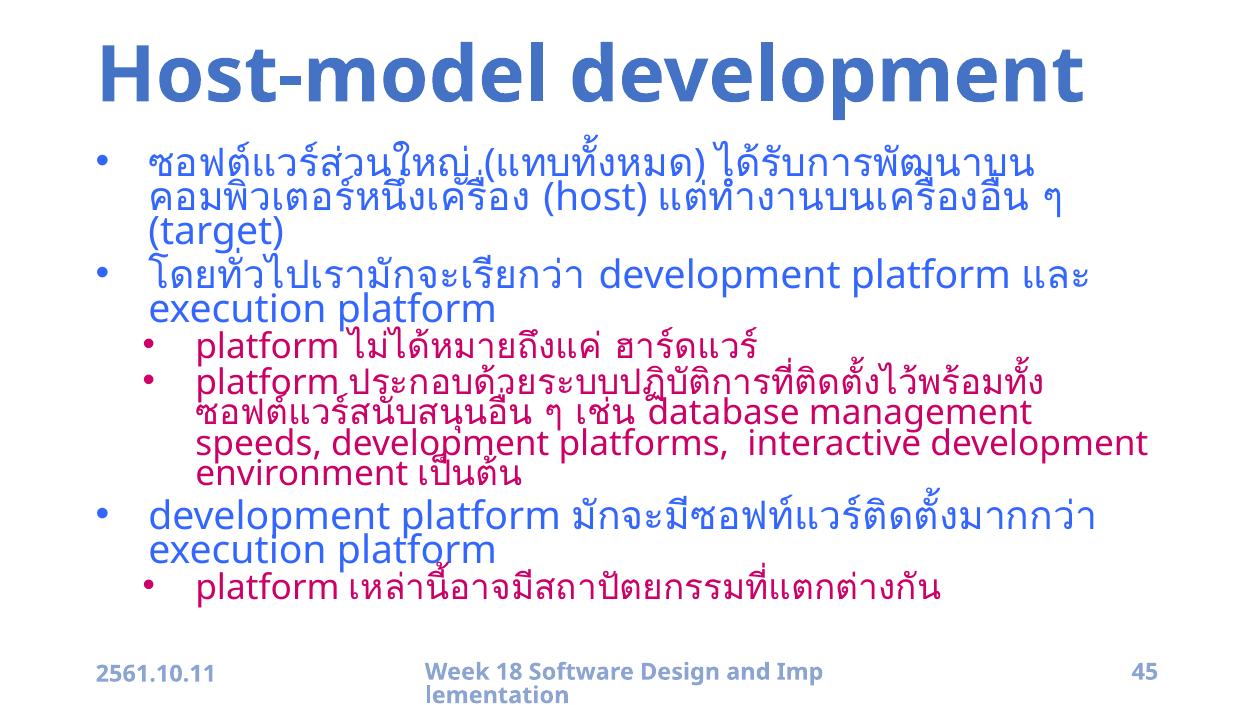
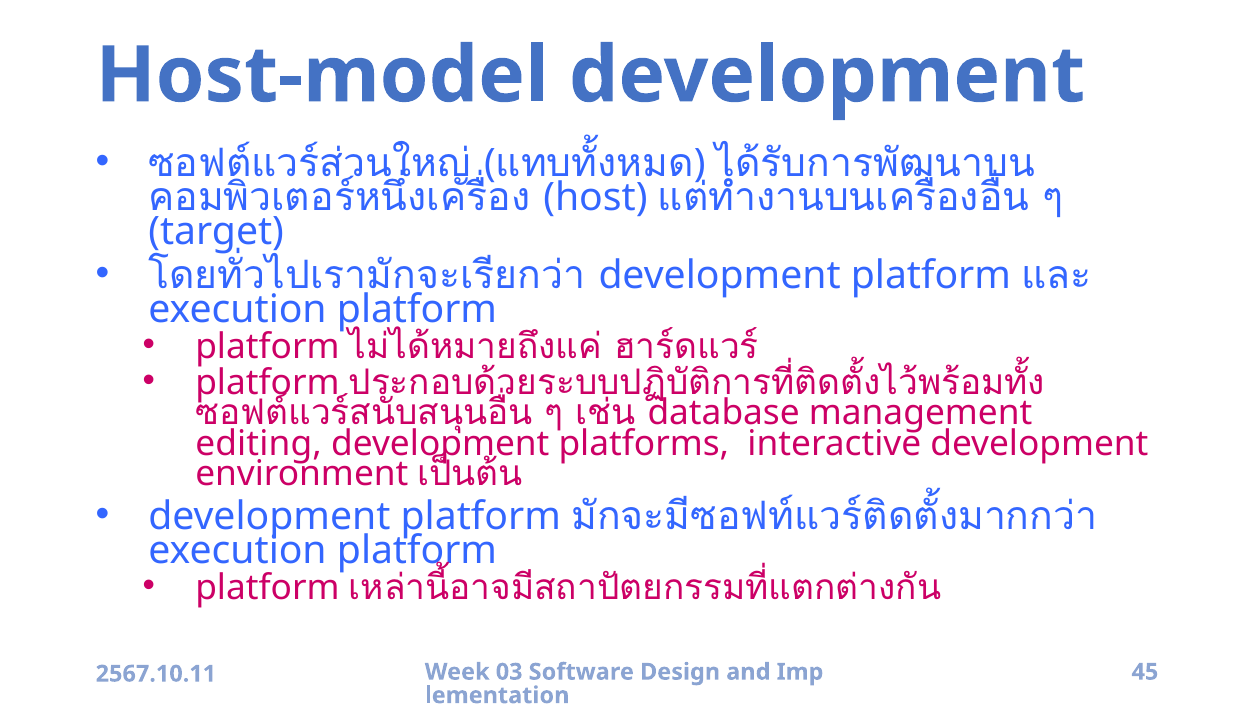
speeds: speeds -> editing (259, 444)
18: 18 -> 03 (509, 672)
2561.10.11: 2561.10.11 -> 2567.10.11 (156, 674)
